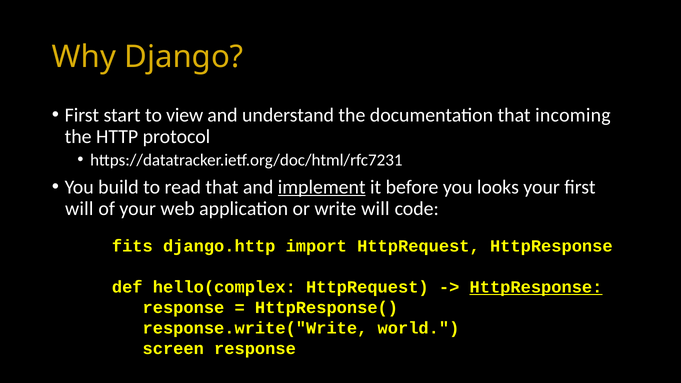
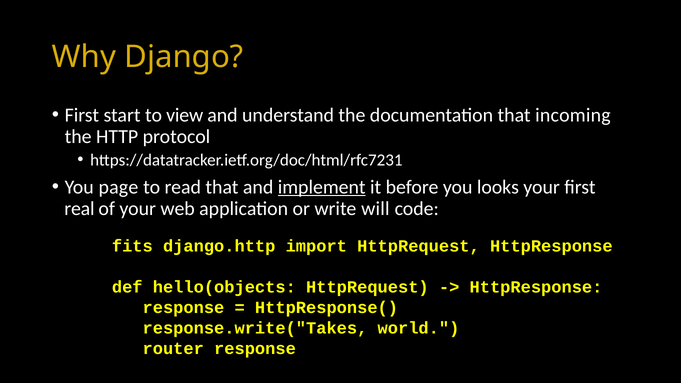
build: build -> page (118, 187)
will: will -> real (79, 209)
hello(complex: hello(complex -> hello(objects (224, 287)
HttpResponse underline: present -> none (536, 287)
response.write("Write: response.write("Write -> response.write("Takes (255, 328)
screen: screen -> router (173, 348)
